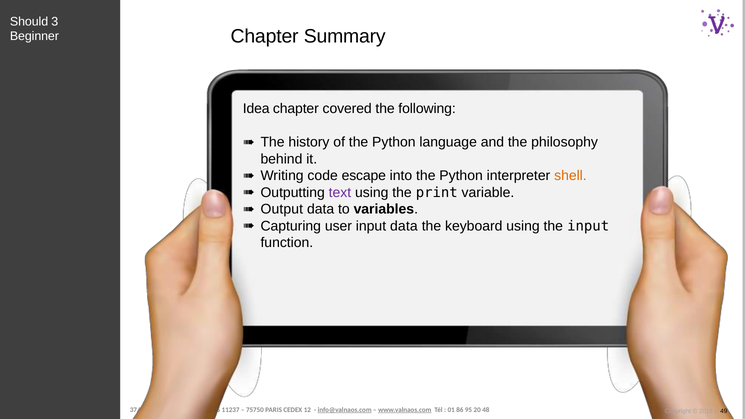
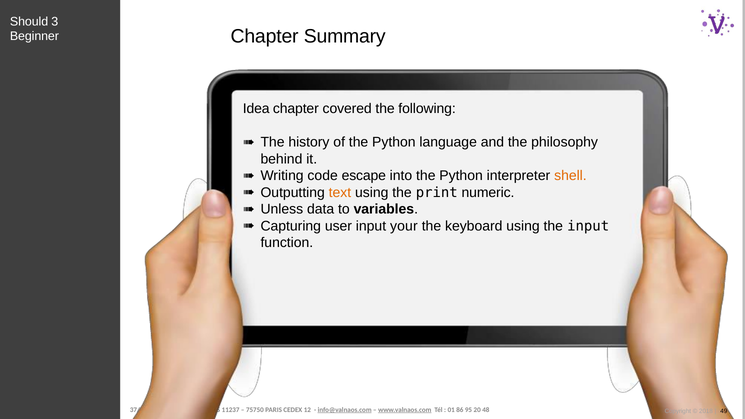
text colour: purple -> orange (340, 193)
variable: variable -> numeric (488, 193)
Output: Output -> Unless (282, 209)
input data: data -> your (404, 226)
